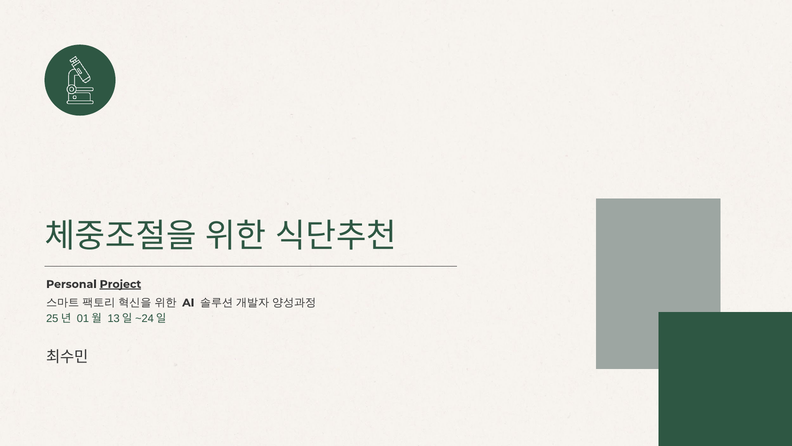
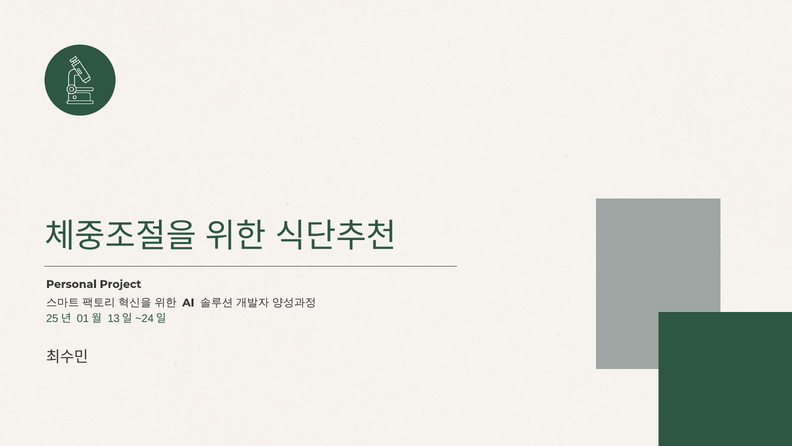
Project underline: present -> none (120, 284)
